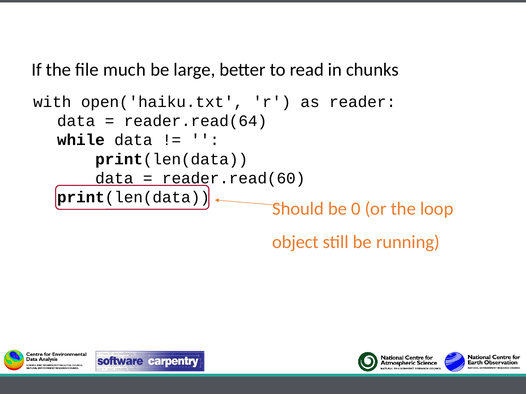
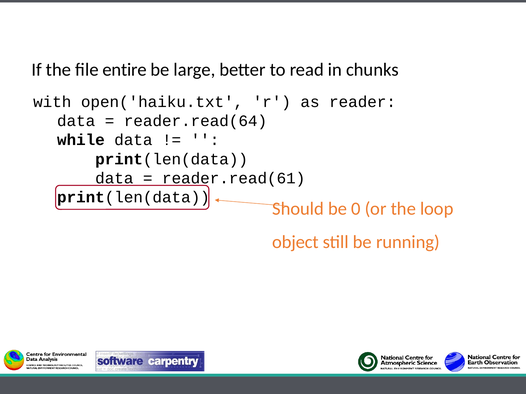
much: much -> entire (125, 70)
reader.read(60: reader.read(60 -> reader.read(61 (234, 178)
